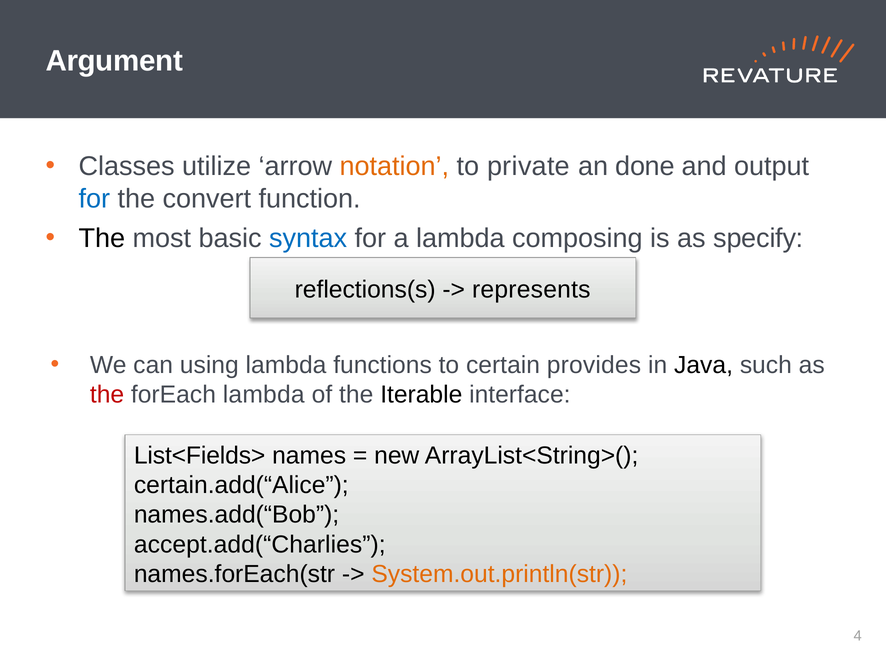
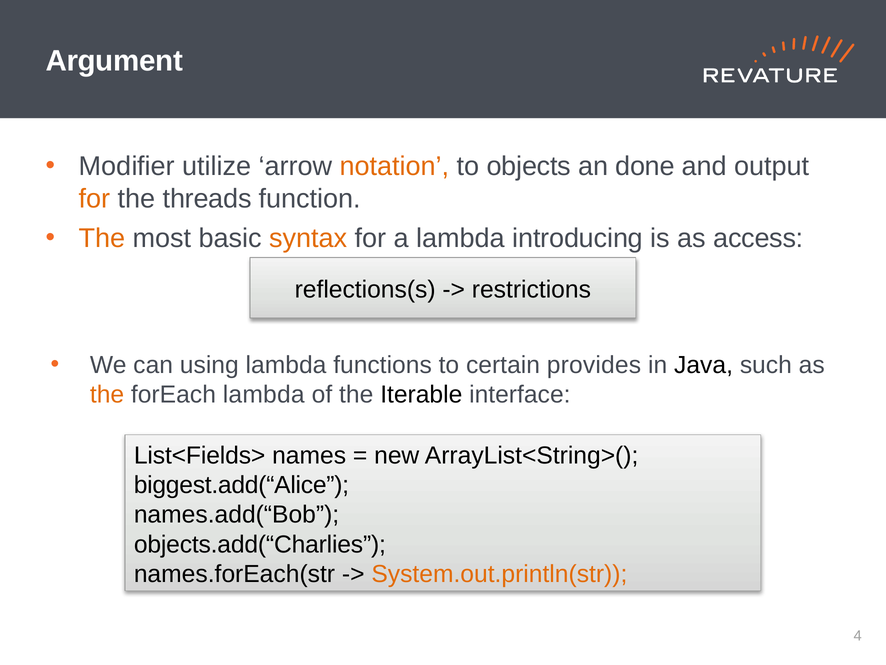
Classes: Classes -> Modifier (127, 166)
private: private -> objects (529, 166)
for colour: blue -> orange (95, 199)
convert: convert -> threads (207, 199)
The colour: black -> orange (102, 238)
syntax colour: blue -> orange (308, 238)
composing: composing -> introducing (578, 238)
specify: specify -> access (758, 238)
represents: represents -> restrictions (531, 289)
the colour: red -> orange (107, 394)
certain.add(“Alice: certain.add(“Alice -> biggest.add(“Alice (241, 485)
accept.add(“Charlies: accept.add(“Charlies -> objects.add(“Charlies (260, 544)
